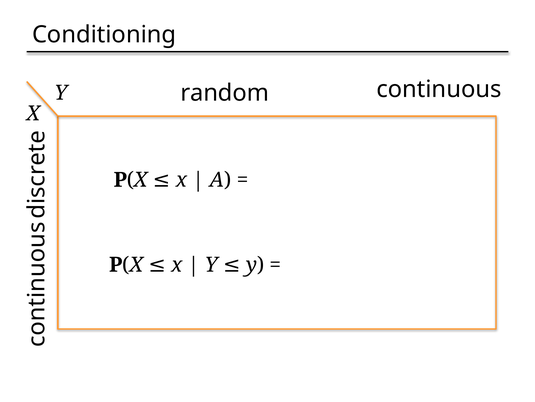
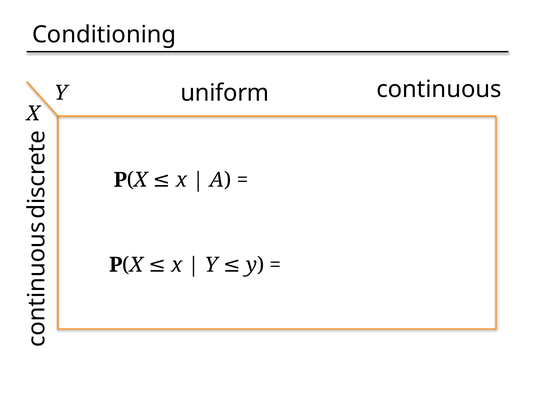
random: random -> uniform (225, 93)
